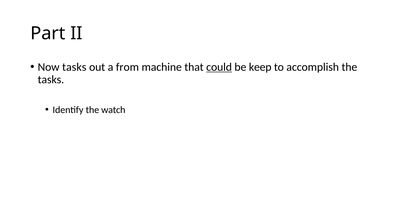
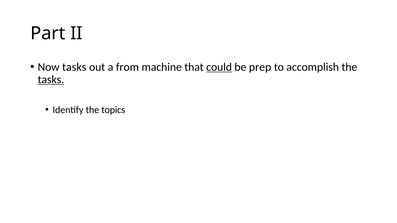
keep: keep -> prep (260, 67)
tasks underline: none -> present (51, 80)
watch: watch -> topics (113, 110)
